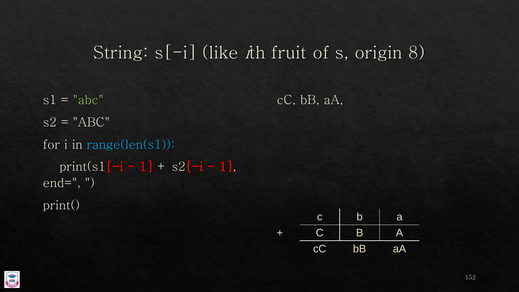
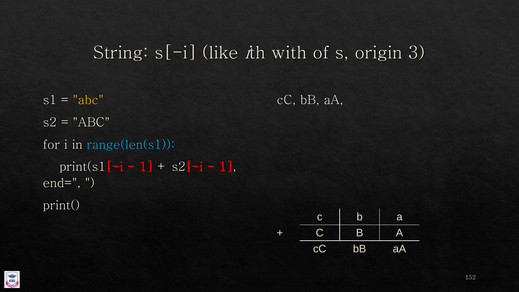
fruit: fruit -> with (289, 53)
8: 8 -> 3 (417, 53)
abc colour: light green -> yellow (88, 100)
